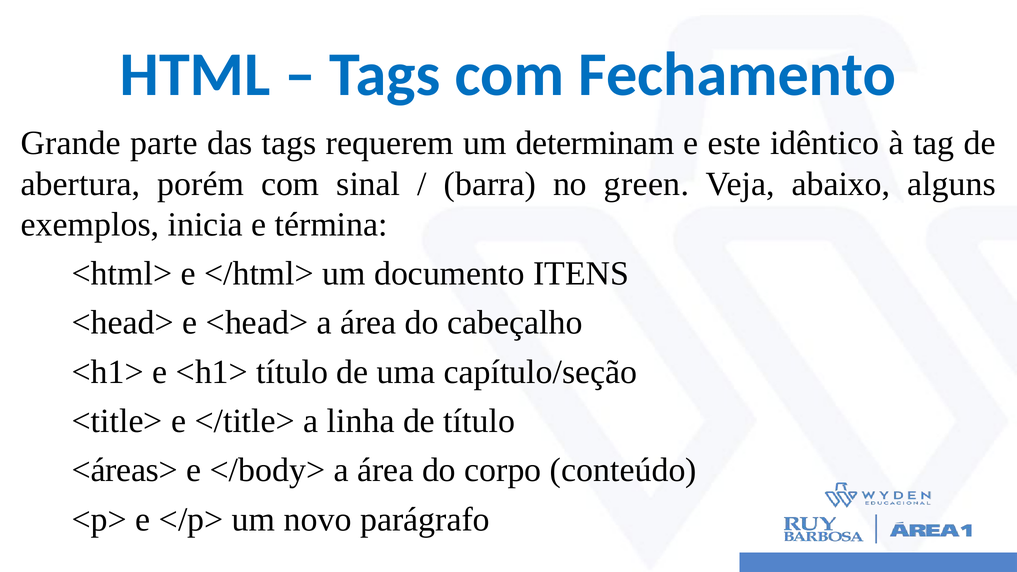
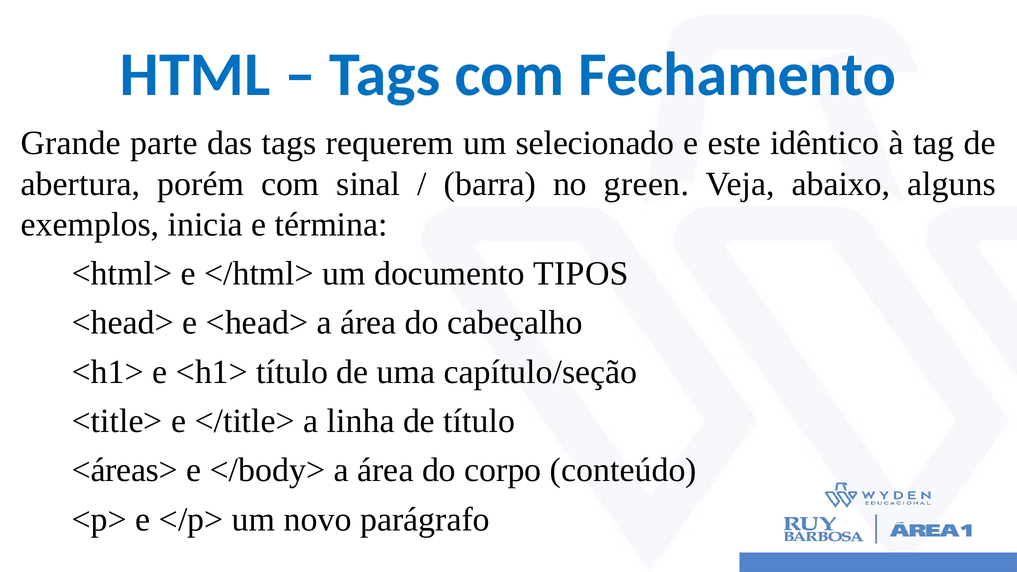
determinam: determinam -> selecionado (595, 143)
ITENS: ITENS -> TIPOS (581, 274)
